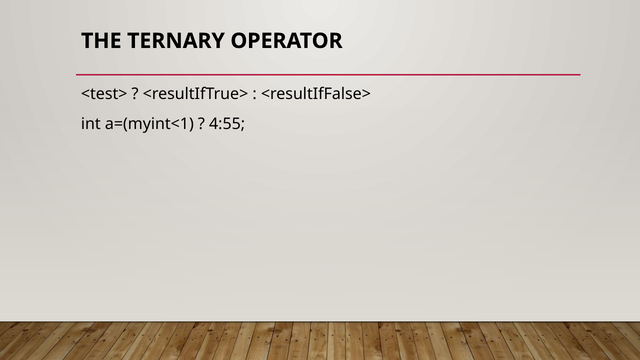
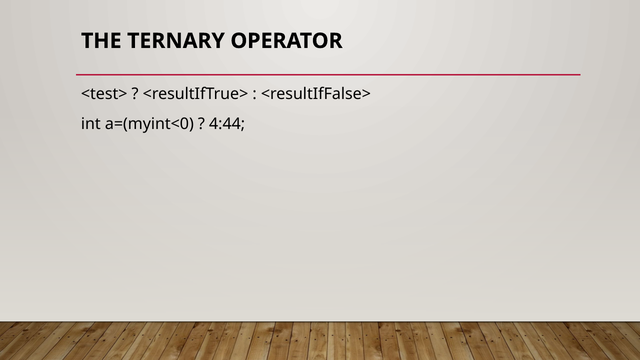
a=(myint<1: a=(myint<1 -> a=(myint<0 (149, 124)
4:55: 4:55 -> 4:44 (227, 124)
